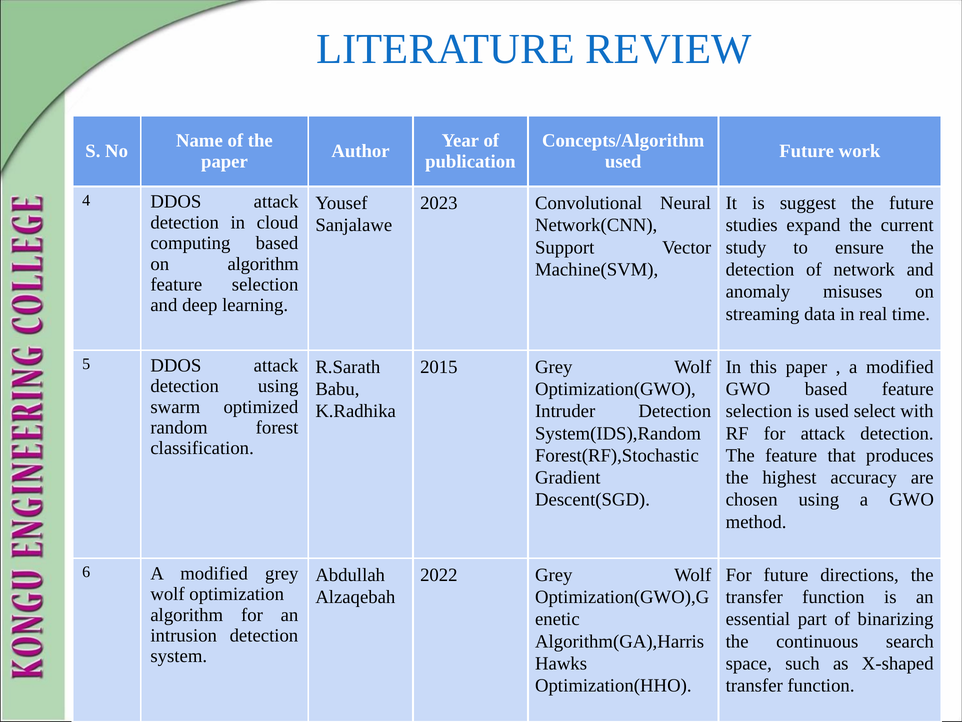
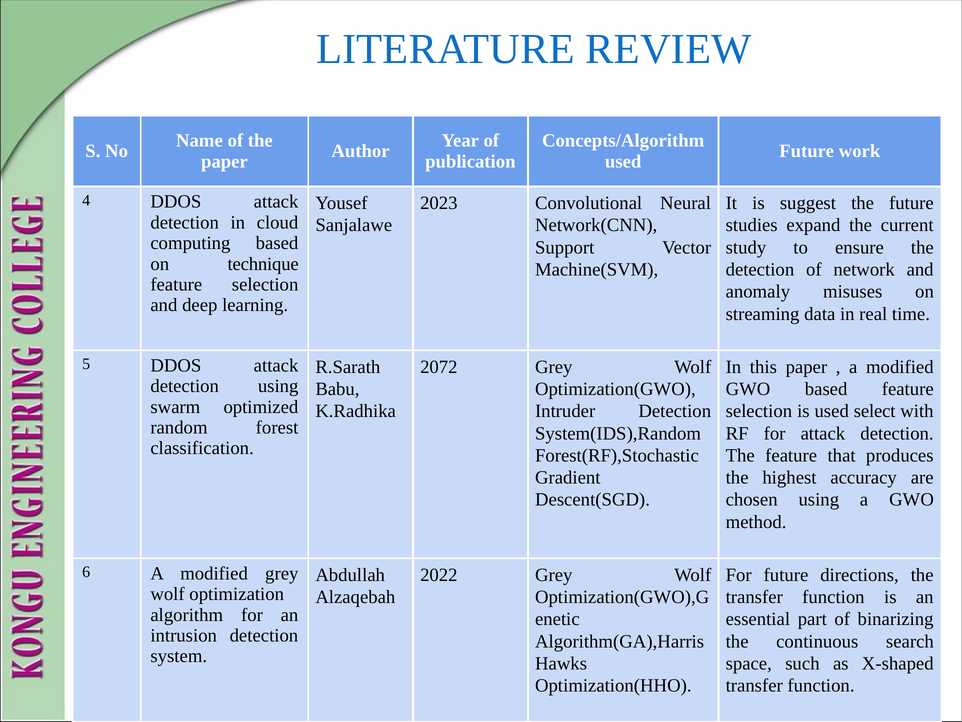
on algorithm: algorithm -> technique (263, 264)
2015: 2015 -> 2072 (439, 367)
